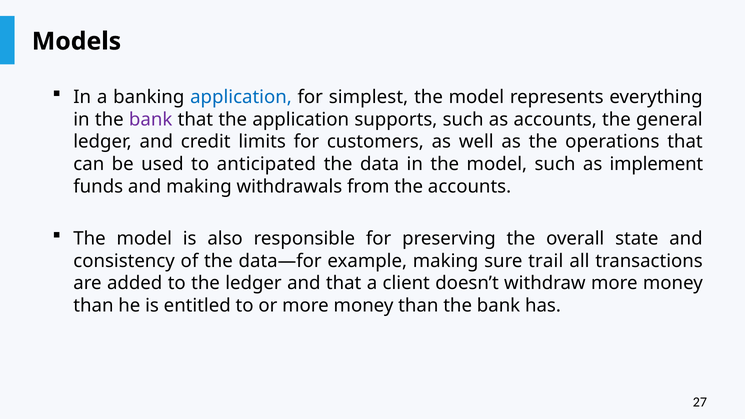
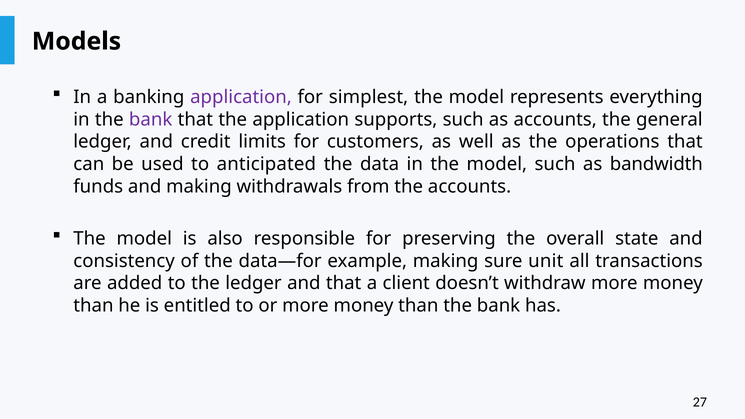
application colour: blue -> purple (241, 97)
implement: implement -> bandwidth (656, 164)
trail: trail -> unit (546, 261)
